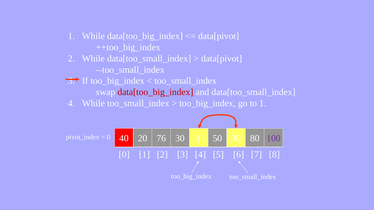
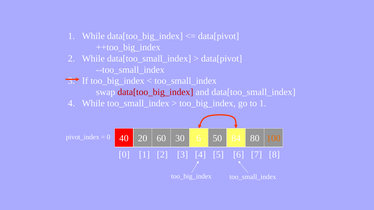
76: 76 -> 60 (161, 139)
30 1: 1 -> 6 (199, 139)
50 30: 30 -> 84 (236, 139)
100 colour: purple -> orange (273, 139)
